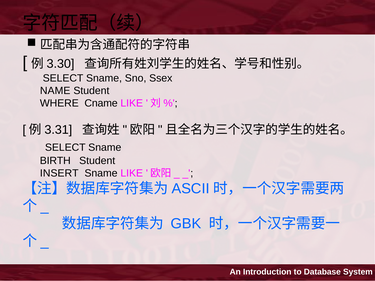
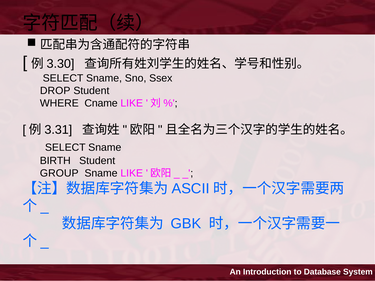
NAME: NAME -> DROP (55, 91)
INSERT: INSERT -> GROUP (59, 173)
